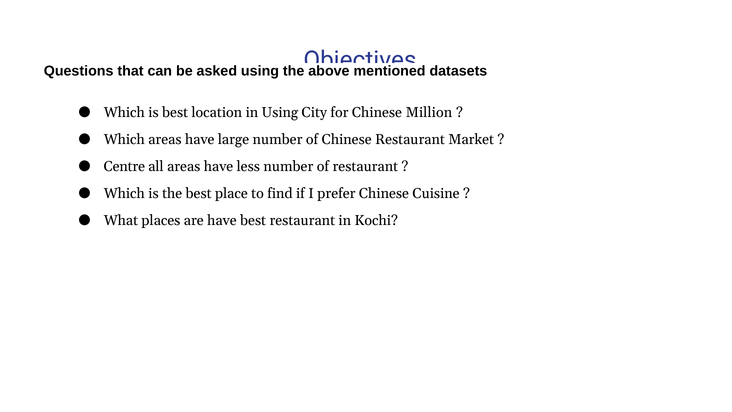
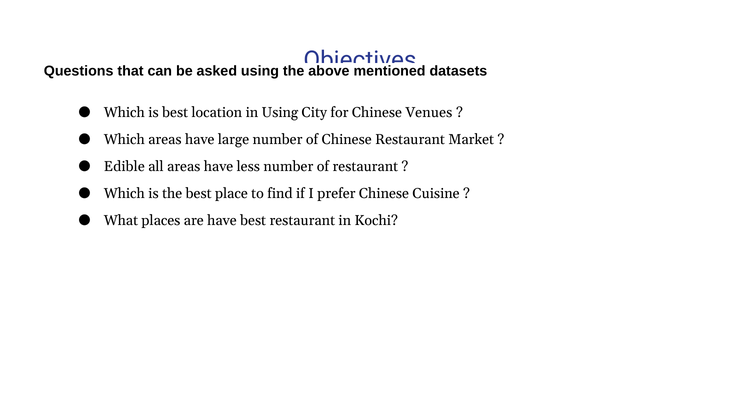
Million: Million -> Venues (429, 112)
Centre: Centre -> Edible (124, 166)
